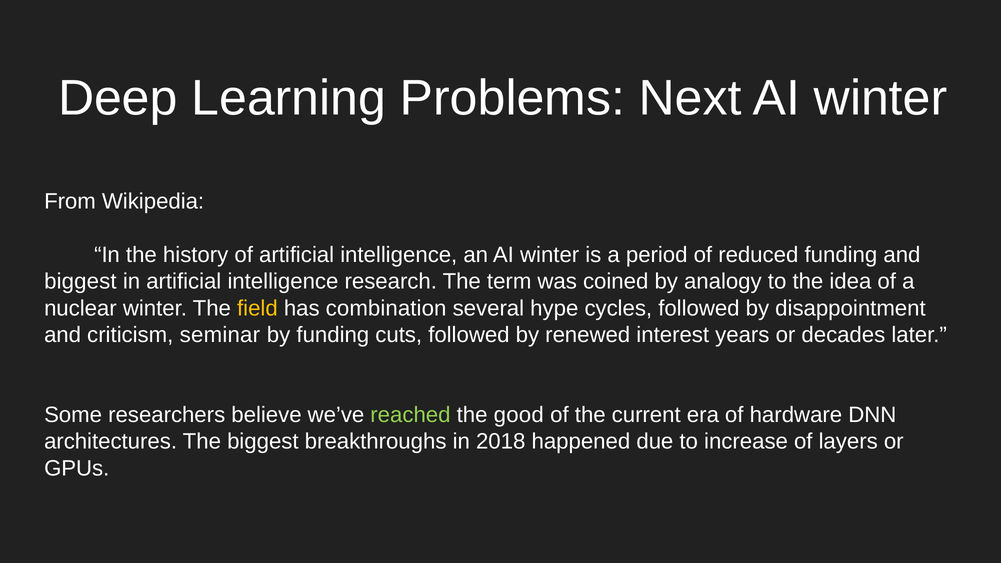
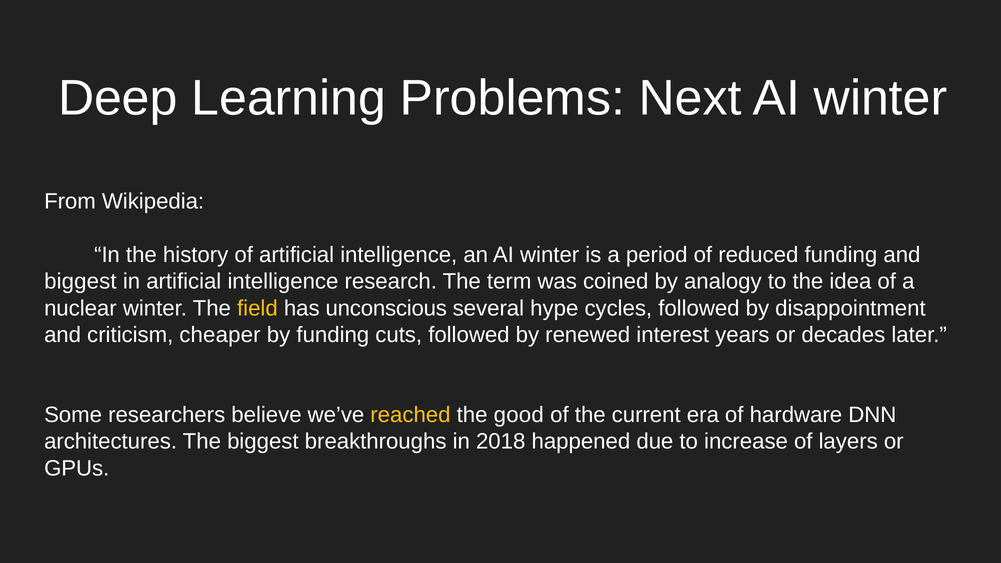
combination: combination -> unconscious (386, 308)
seminar: seminar -> cheaper (220, 335)
reached colour: light green -> yellow (410, 415)
